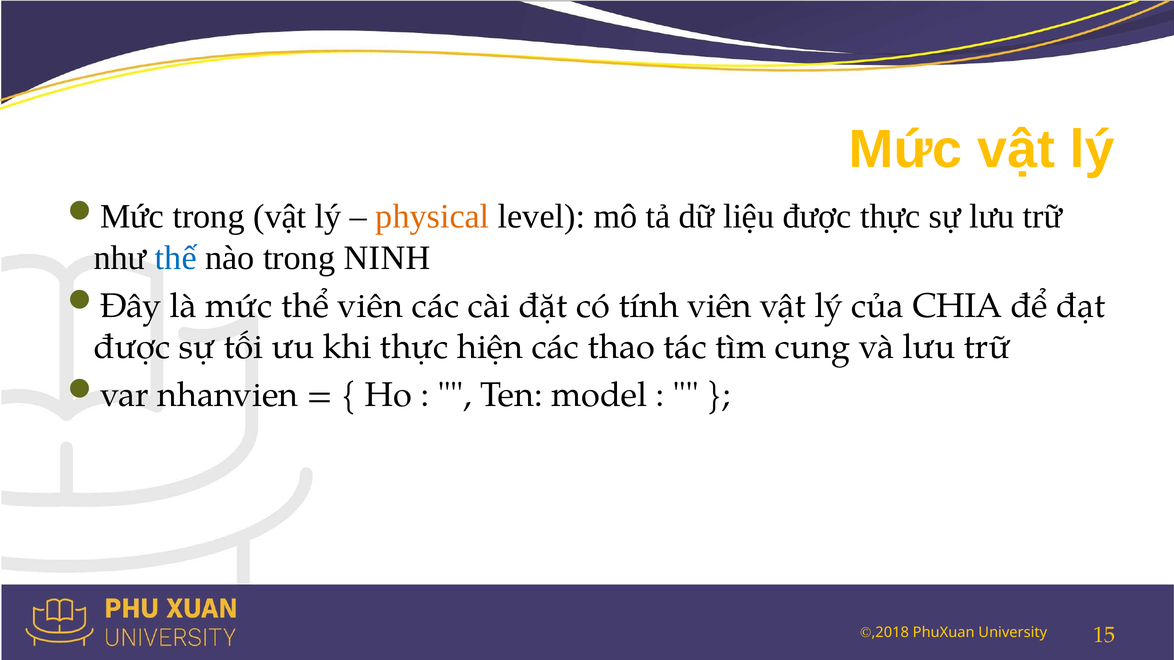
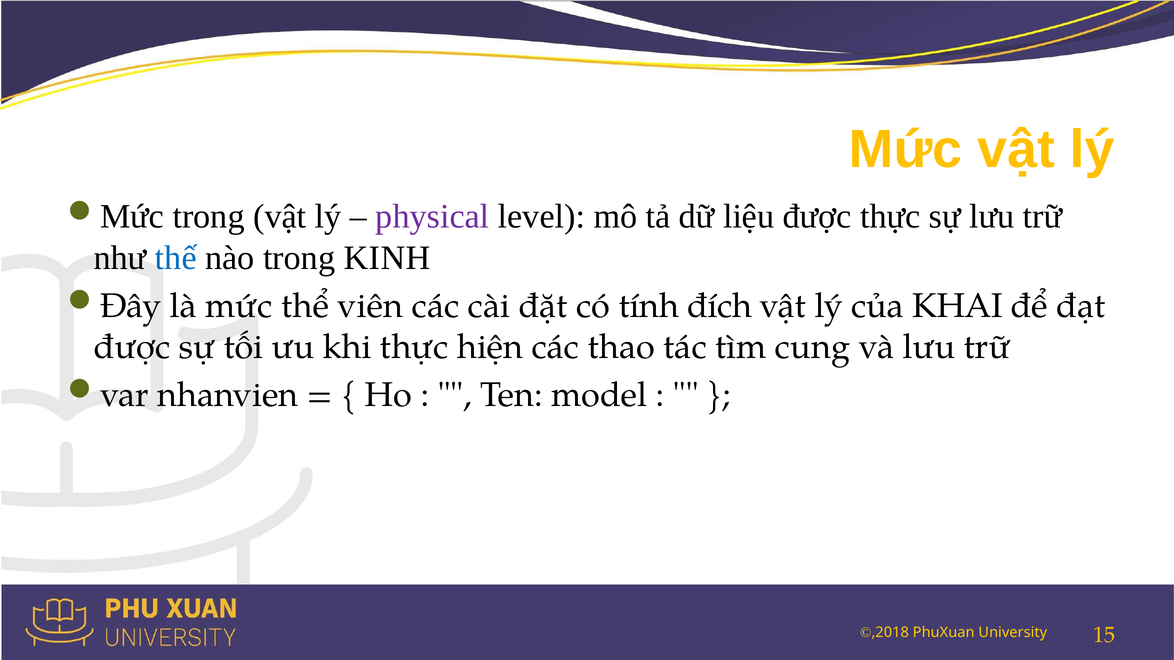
physical colour: orange -> purple (432, 217)
NINH: NINH -> KINH (387, 258)
tính viên: viên -> đích (720, 306)
CHIA: CHIA -> KHAI (957, 306)
